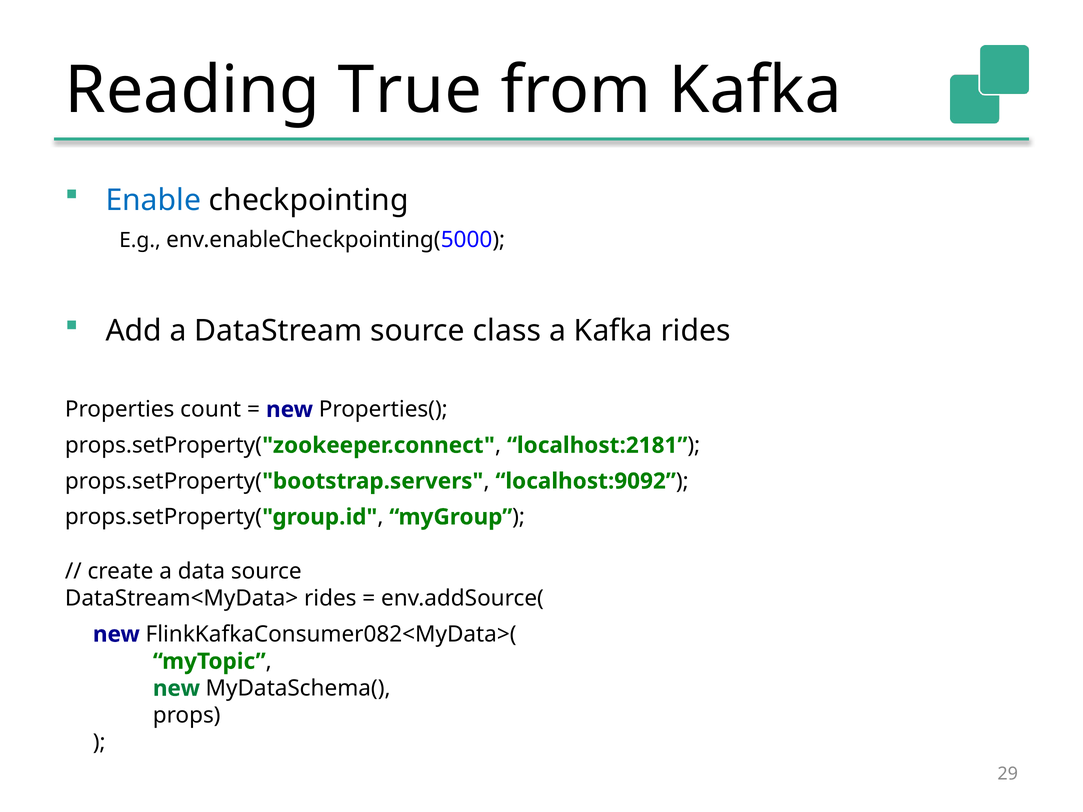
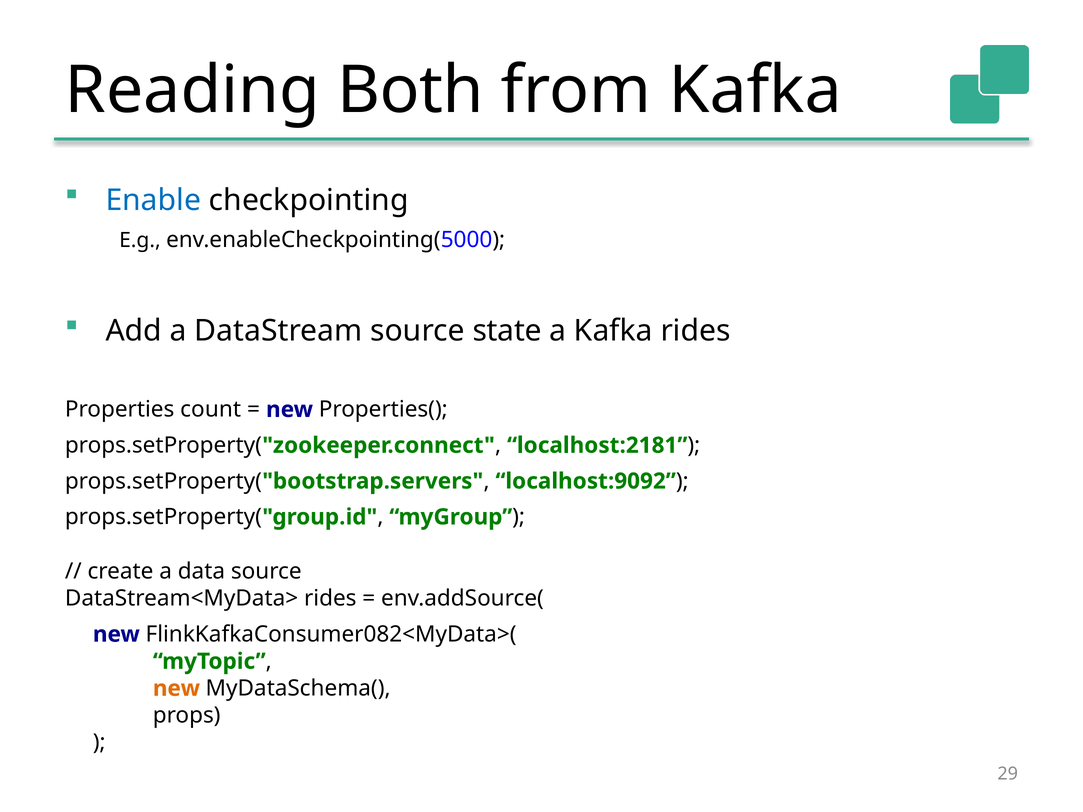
True: True -> Both (410, 90)
class: class -> state (507, 331)
new colour: green -> orange (176, 689)
